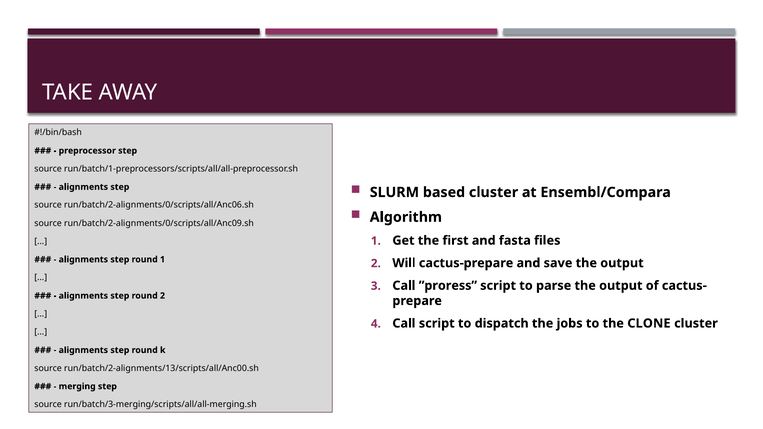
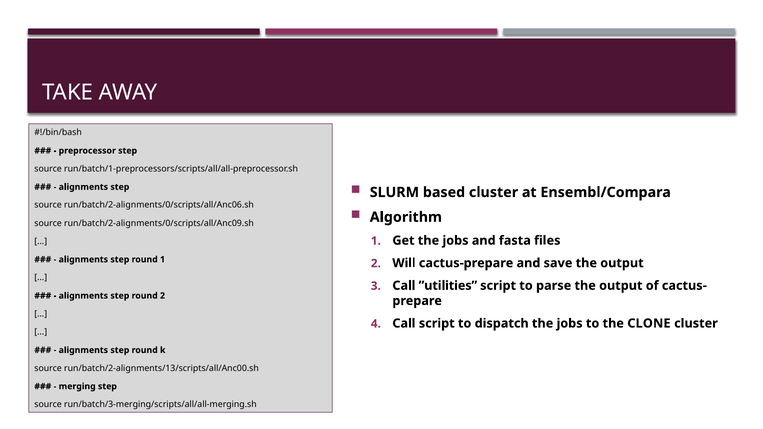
Get the first: first -> jobs (455, 241)
”proress: ”proress -> ”utilities (448, 286)
